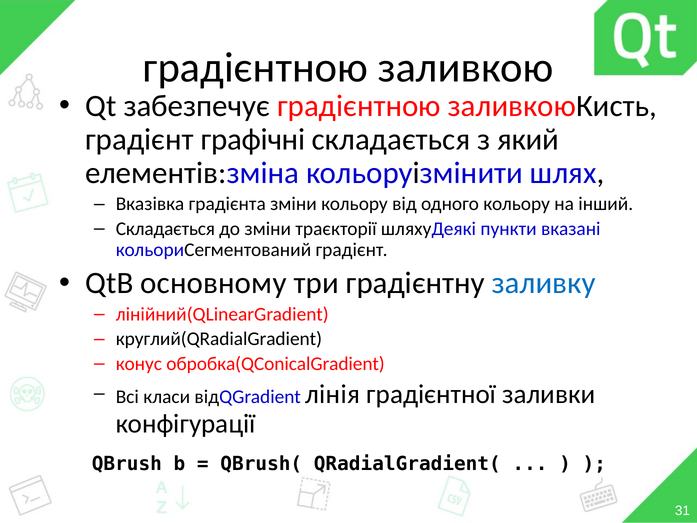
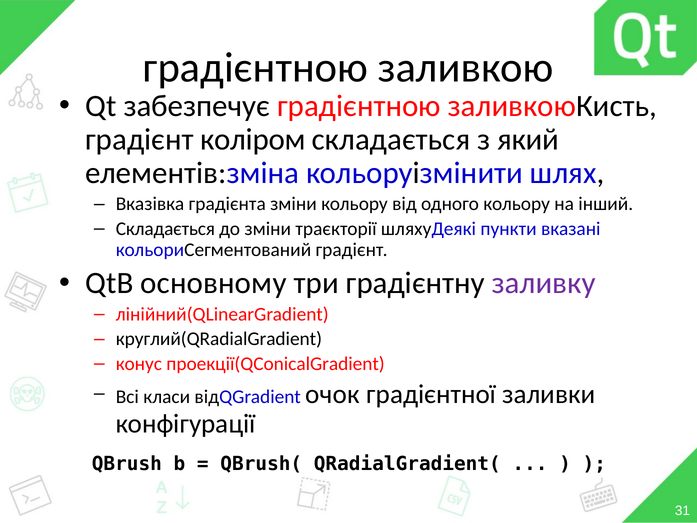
графічні: графічні -> коліром (253, 139)
заливку colour: blue -> purple (544, 283)
обробка(QConicalGradient: обробка(QConicalGradient -> проекції(QConicalGradient (276, 364)
лінія: лінія -> очок (333, 394)
